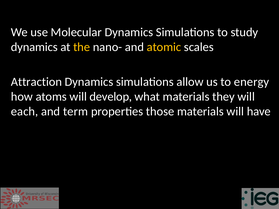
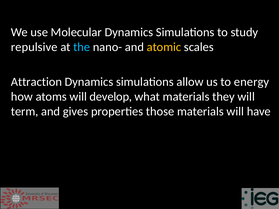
dynamics: dynamics -> repulsive (34, 47)
the colour: yellow -> light blue (82, 47)
each: each -> term (25, 112)
term: term -> gives (76, 112)
